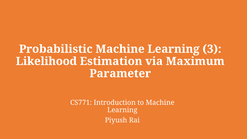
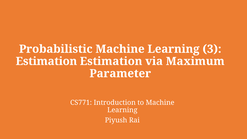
Likelihood: Likelihood -> Estimation (46, 61)
